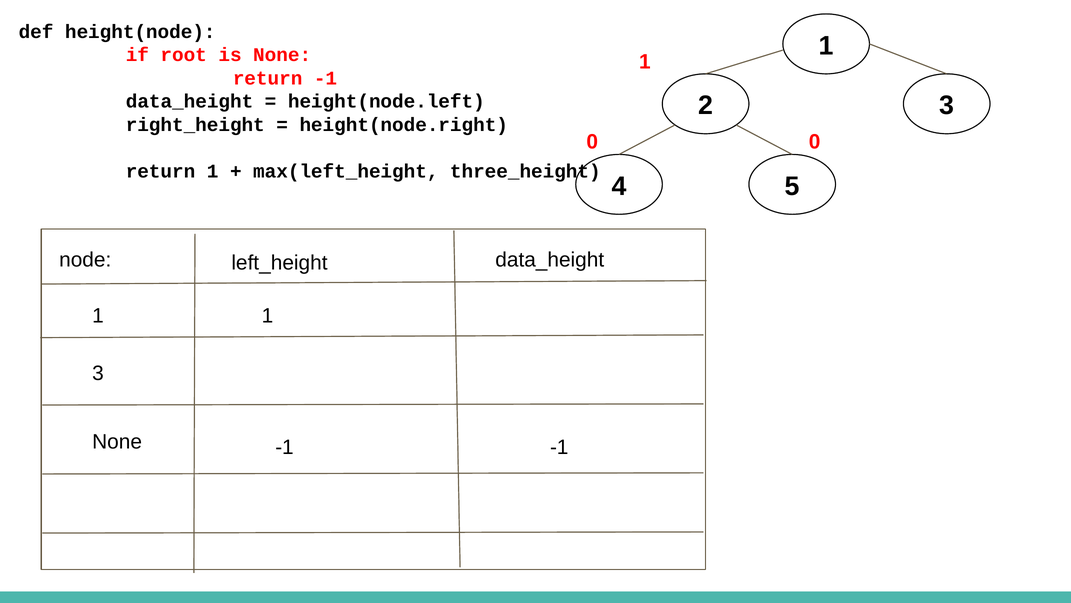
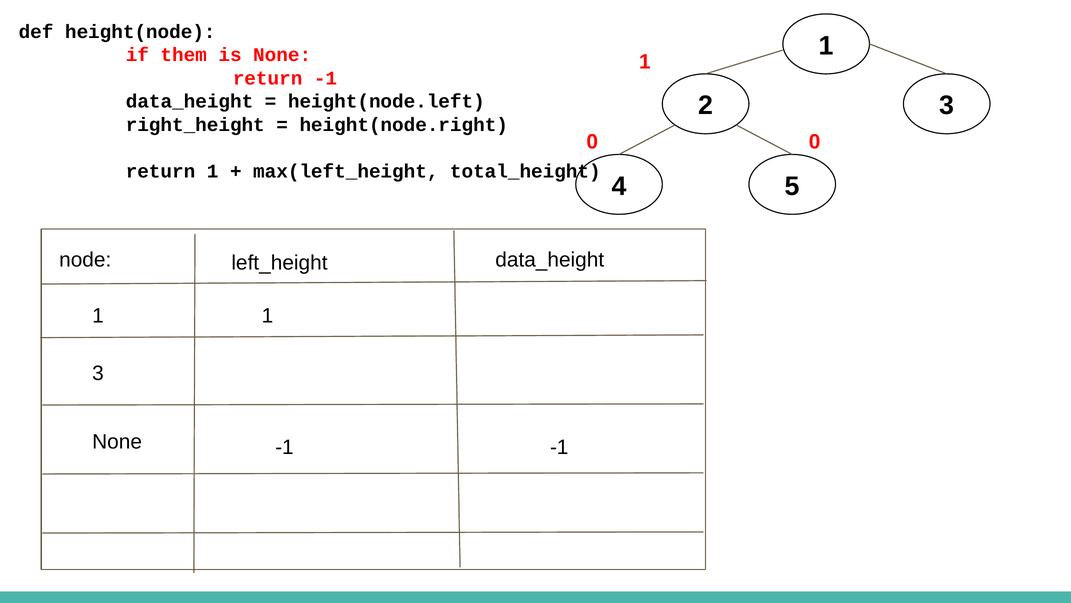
root: root -> them (184, 55)
three_height: three_height -> total_height (525, 171)
